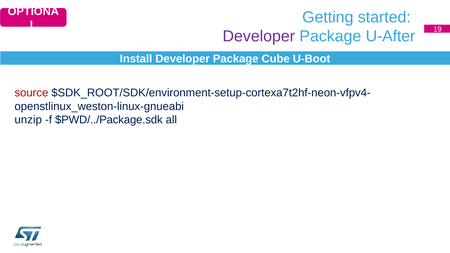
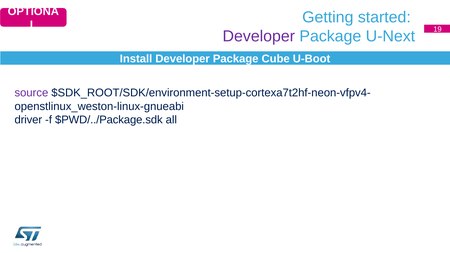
U-After: U-After -> U-Next (390, 36)
source colour: red -> purple (31, 93)
unzip: unzip -> driver (28, 120)
